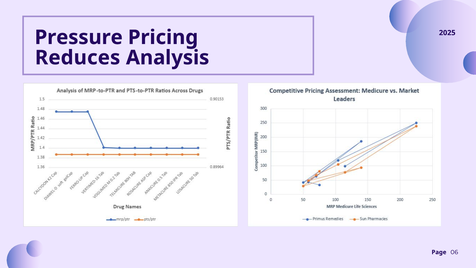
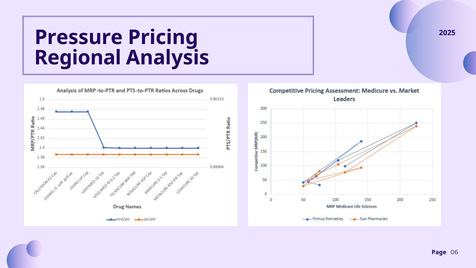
Reduces: Reduces -> Regional (78, 58)
